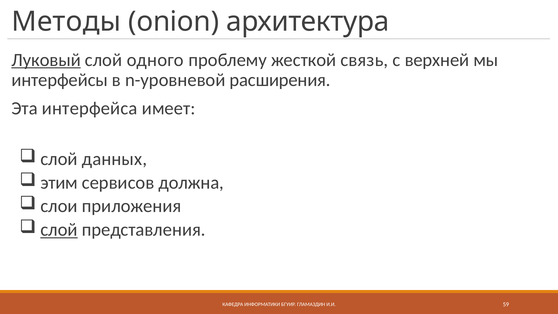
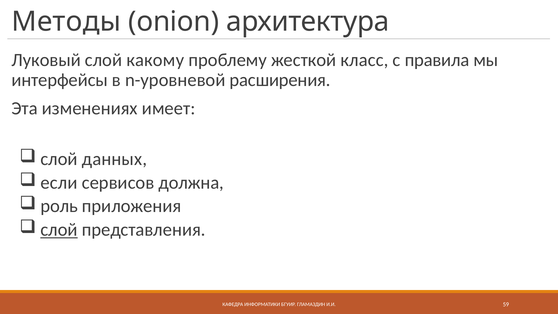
Луковый underline: present -> none (46, 60)
одного: одного -> какому (155, 60)
связь: связь -> класс (364, 60)
верхней: верхней -> правила (437, 60)
интерфейса: интерфейса -> изменениях (90, 108)
этим: этим -> если (59, 183)
слои: слои -> роль (59, 206)
